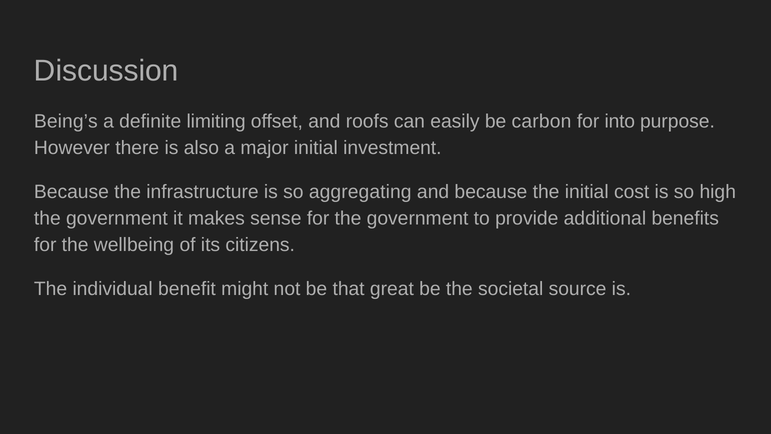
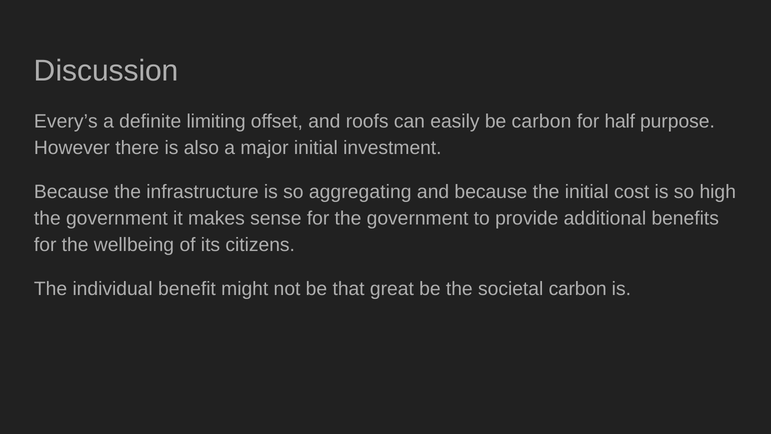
Being’s: Being’s -> Every’s (66, 121)
into: into -> half (620, 121)
societal source: source -> carbon (578, 288)
